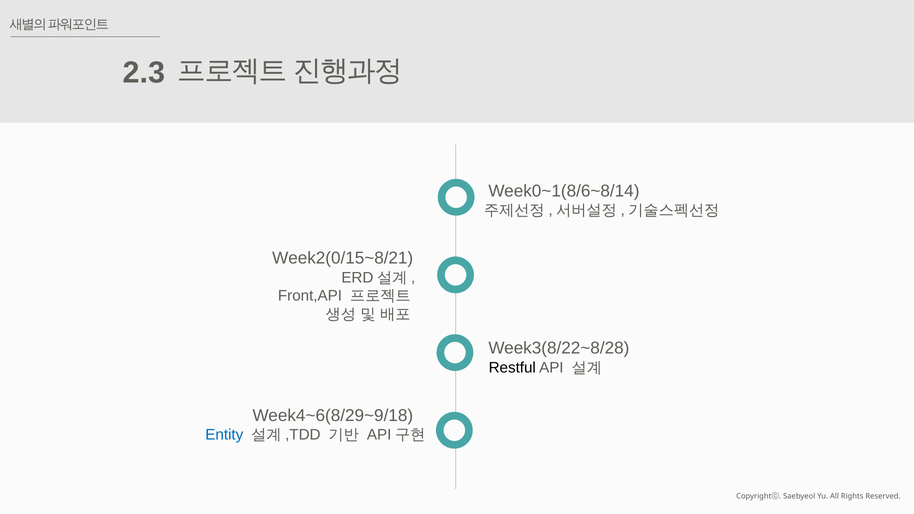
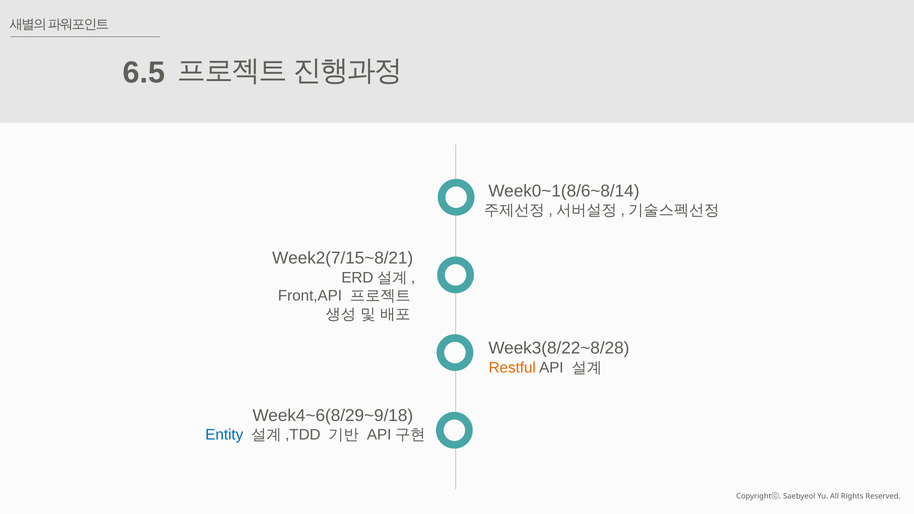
2.3: 2.3 -> 6.5 (144, 73)
Week2(0/15~8/21: Week2(0/15~8/21 -> Week2(7/15~8/21 (343, 258)
Restful colour: black -> orange (512, 368)
